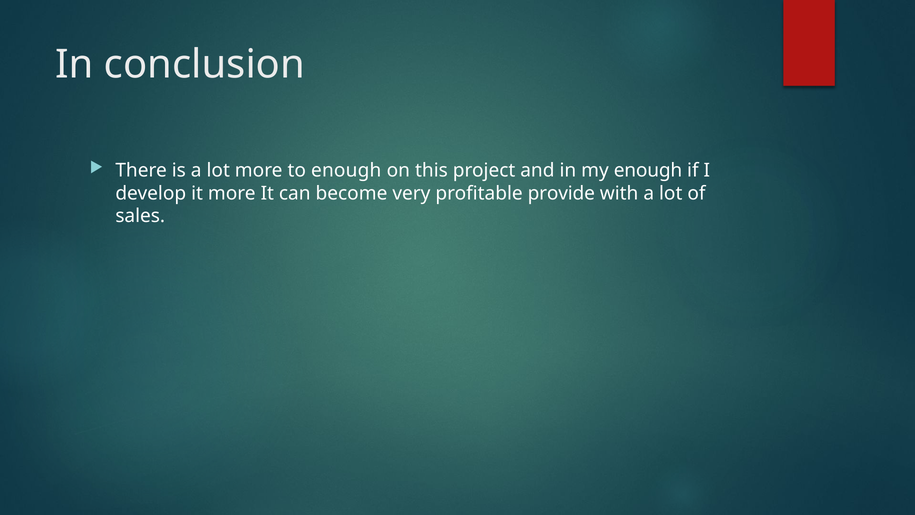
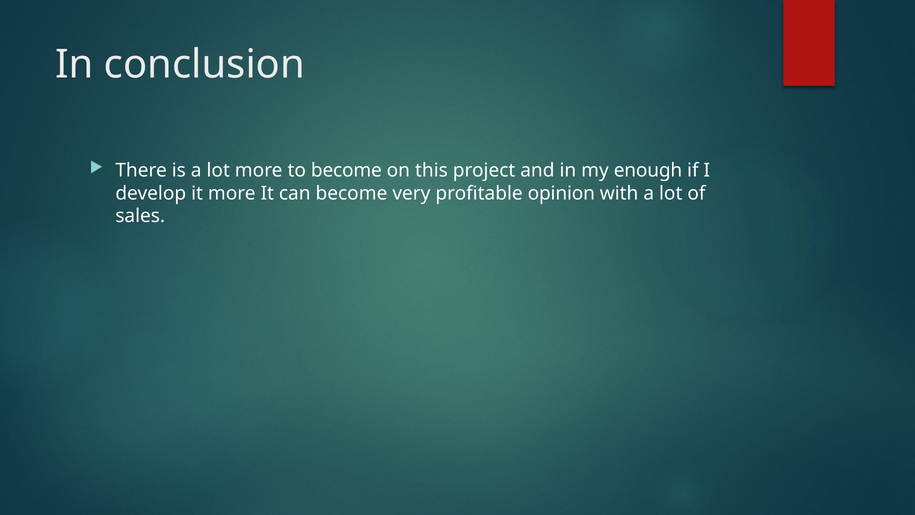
to enough: enough -> become (346, 170)
provide: provide -> opinion (561, 193)
